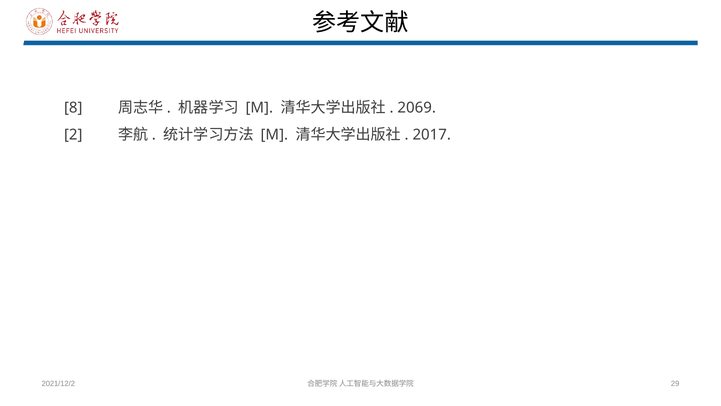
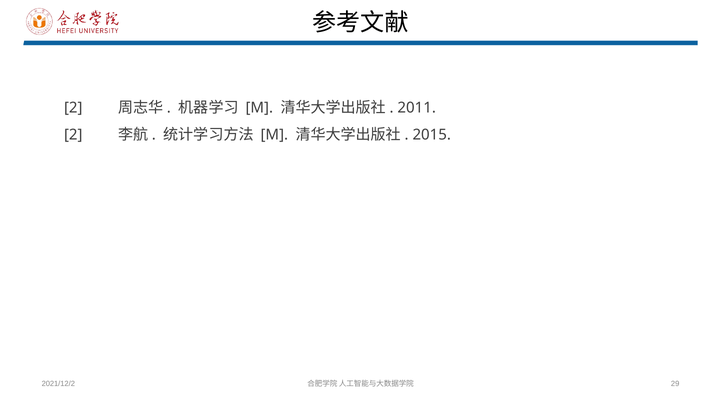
8: 8 -> 2 (73, 108)
2069: 2069 -> 2011 (417, 108)
2017: 2017 -> 2015 (432, 135)
